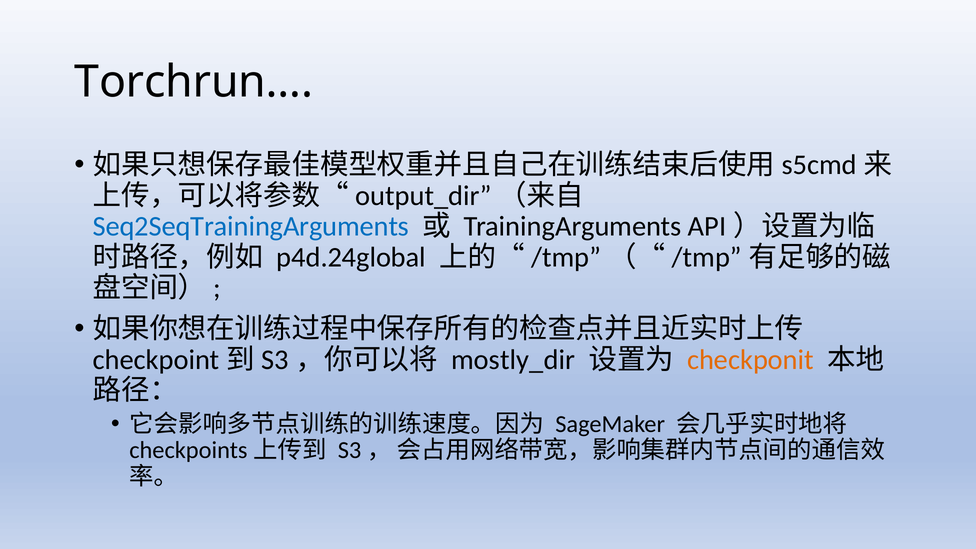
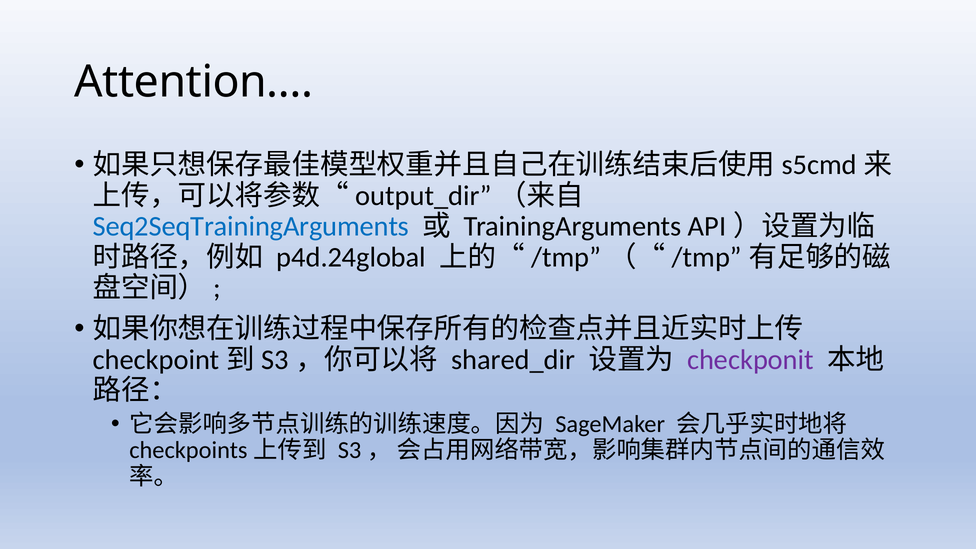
Torchrun…: Torchrun… -> Attention… (194, 82)
mostly_dir: mostly_dir -> shared_dir (513, 360)
checkponit colour: orange -> purple (750, 360)
